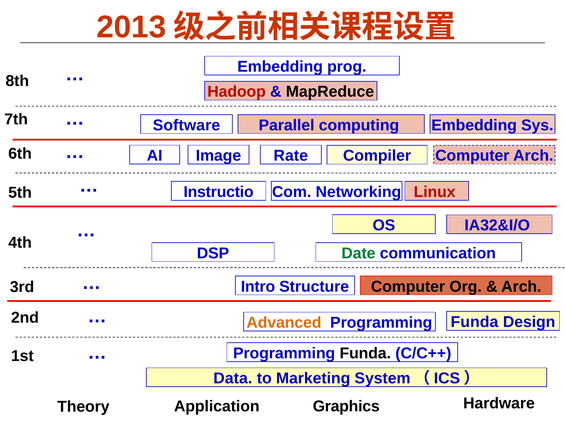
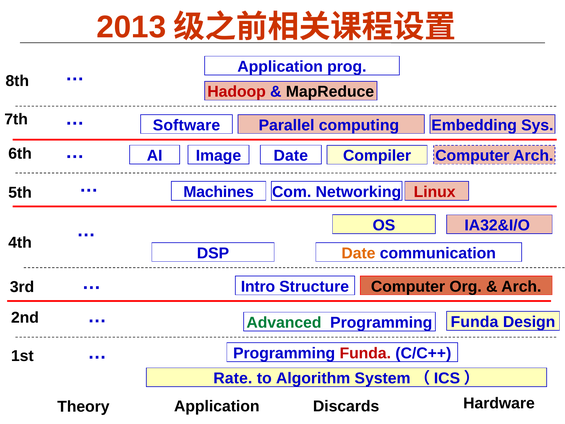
Embedding: Embedding -> Application (280, 67)
Rate: Rate -> Date (291, 156)
Instructio: Instructio -> Machines (219, 192)
Date colour: green -> orange (358, 253)
Advanced colour: orange -> green (284, 323)
Funda colour: black -> red (365, 353)
Data: Data -> Rate (233, 378)
Marketing: Marketing -> Algorithm (313, 378)
Graphics: Graphics -> Discards (346, 406)
